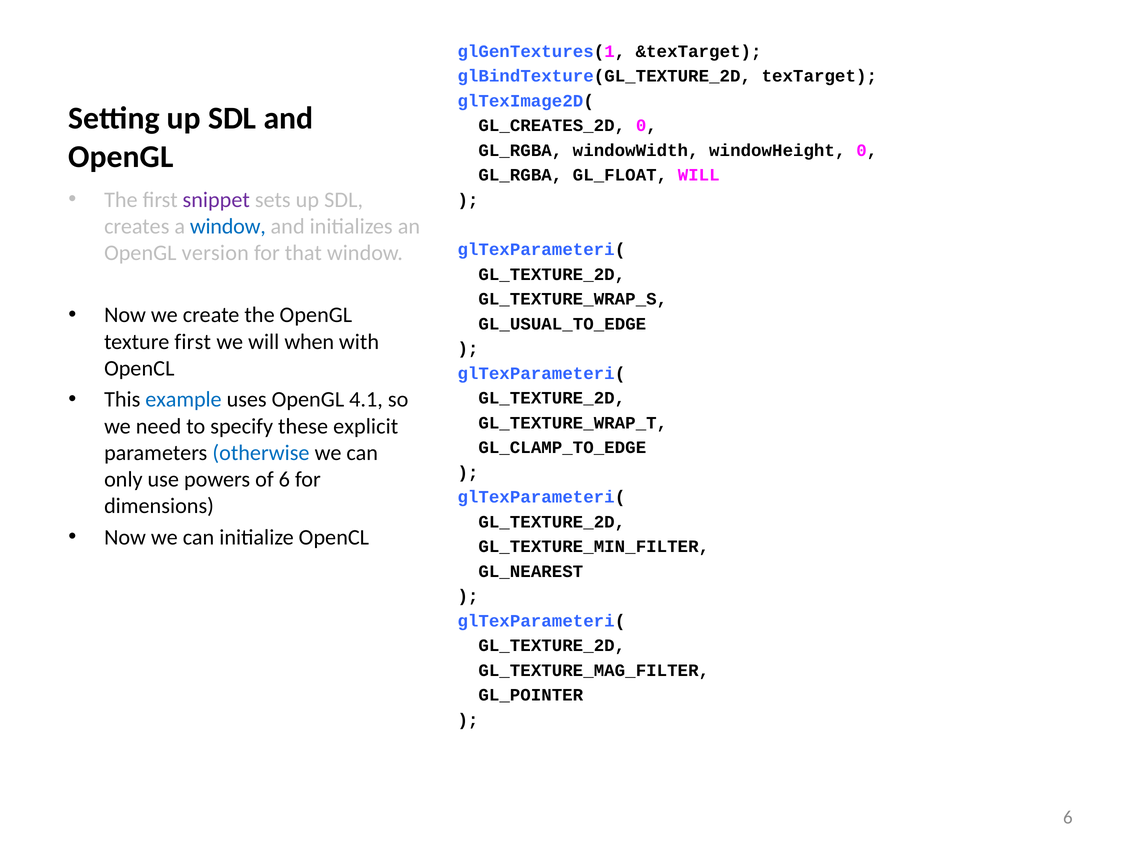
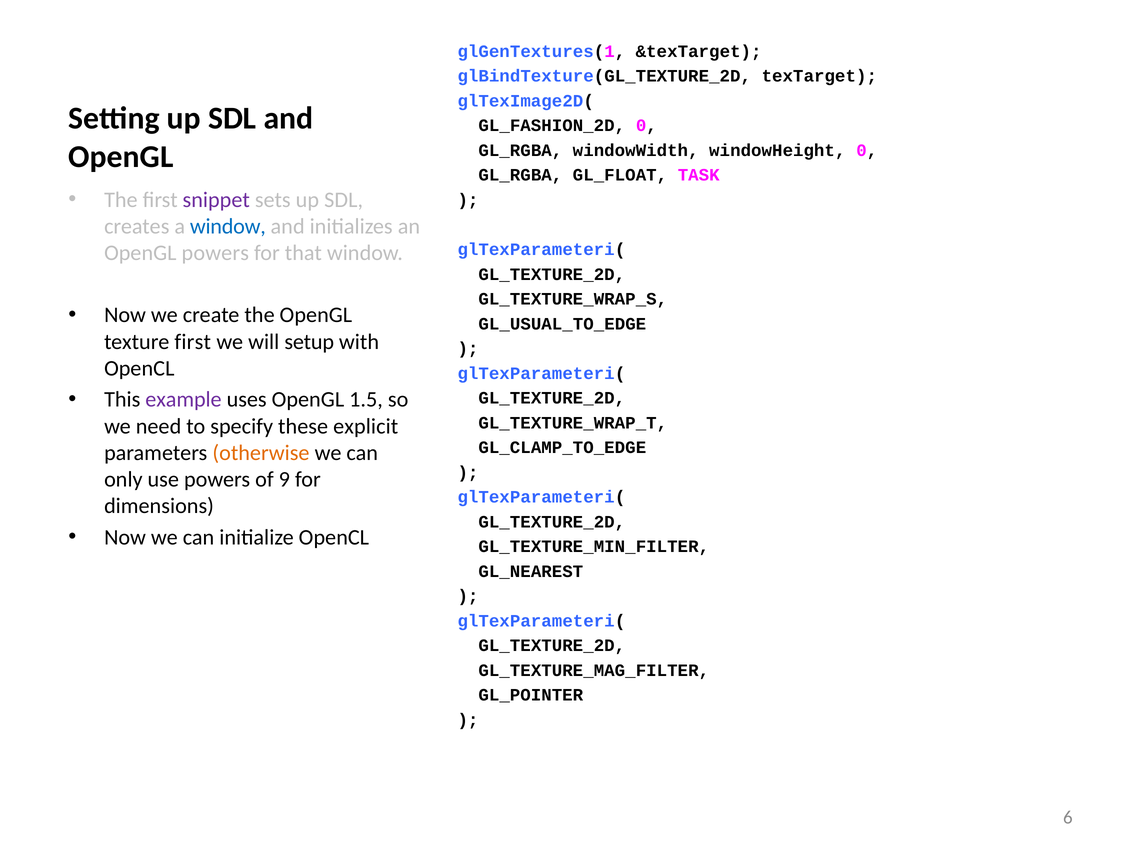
GL_CREATES_2D: GL_CREATES_2D -> GL_FASHION_2D (552, 126)
GL_FLOAT WILL: WILL -> TASK (699, 175)
OpenGL version: version -> powers (215, 253)
when: when -> setup (309, 342)
example colour: blue -> purple (183, 399)
4.1: 4.1 -> 1.5 (366, 399)
otherwise colour: blue -> orange (261, 453)
of 6: 6 -> 9 (284, 479)
